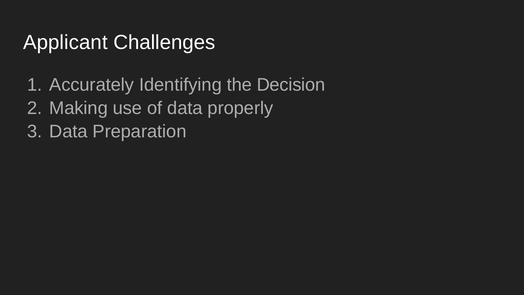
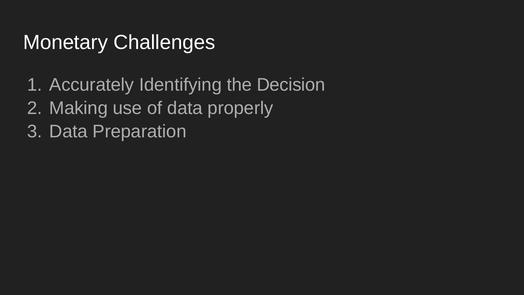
Applicant: Applicant -> Monetary (65, 42)
